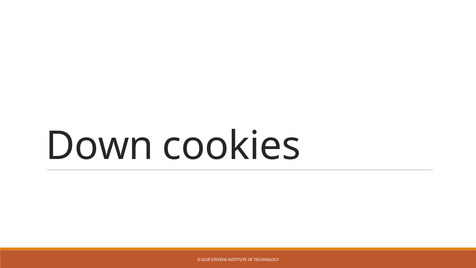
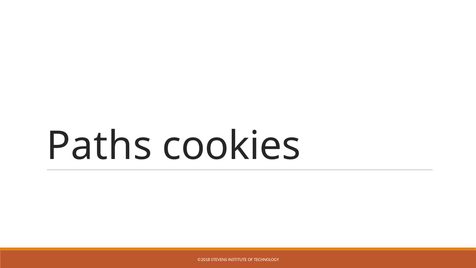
Down: Down -> Paths (99, 146)
